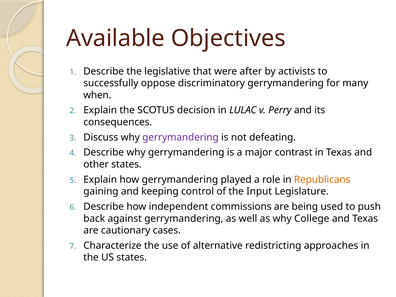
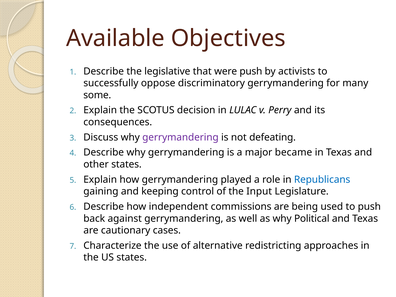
were after: after -> push (251, 71)
when: when -> some (97, 95)
contrast: contrast -> became (294, 152)
Republicans colour: orange -> blue (322, 180)
College: College -> Political (312, 218)
